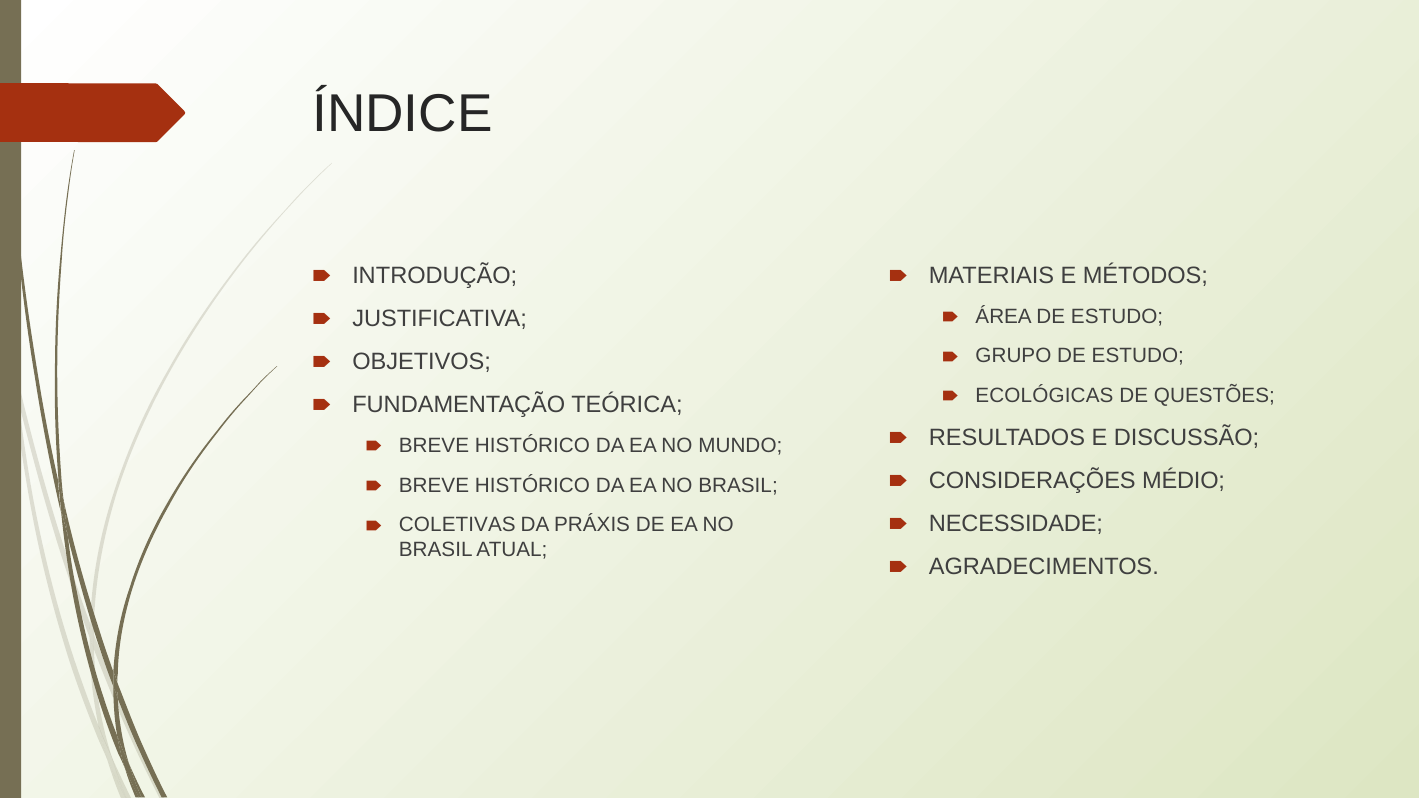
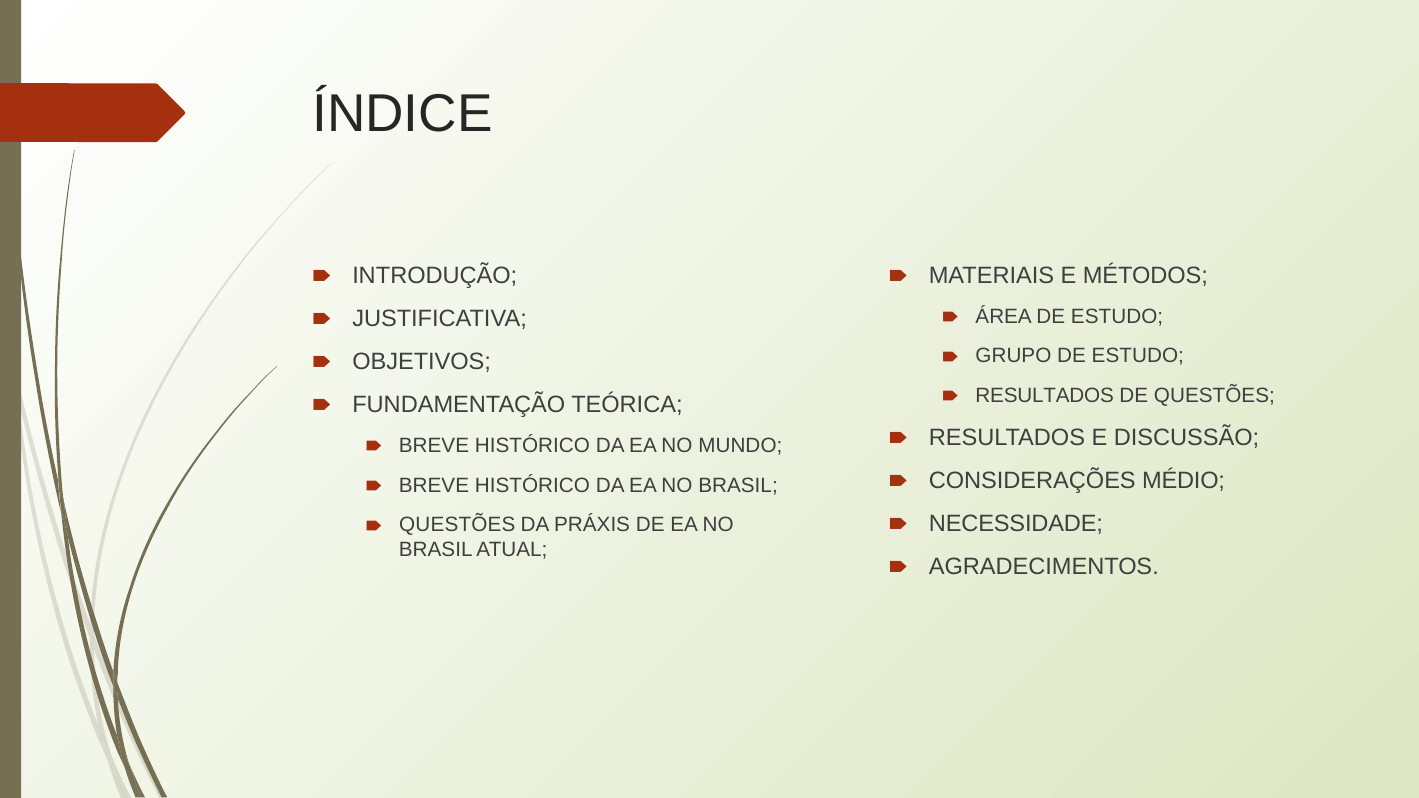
ECOLÓGICAS: ECOLÓGICAS -> RESULTADOS (1045, 396)
COLETIVAS: COLETIVAS -> QUESTÕES (457, 525)
